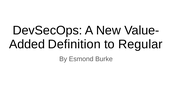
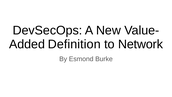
Regular: Regular -> Network (140, 44)
